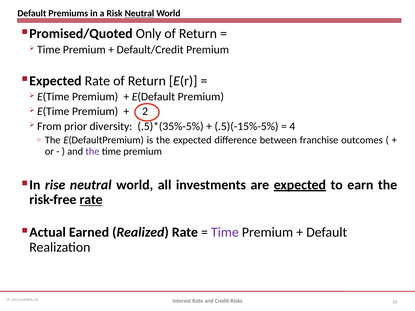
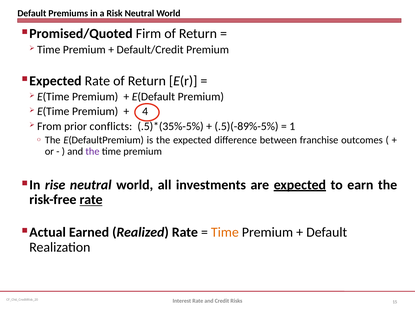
Neutral underline: present -> none (139, 13)
Only: Only -> Firm (149, 34)
2: 2 -> 4 (145, 112)
diversity: diversity -> conflicts (111, 126)
.5)(-15%-5%: .5)(-15%-5% -> .5)(-89%-5% (246, 126)
4: 4 -> 1 (292, 126)
Time colour: purple -> orange (225, 232)
